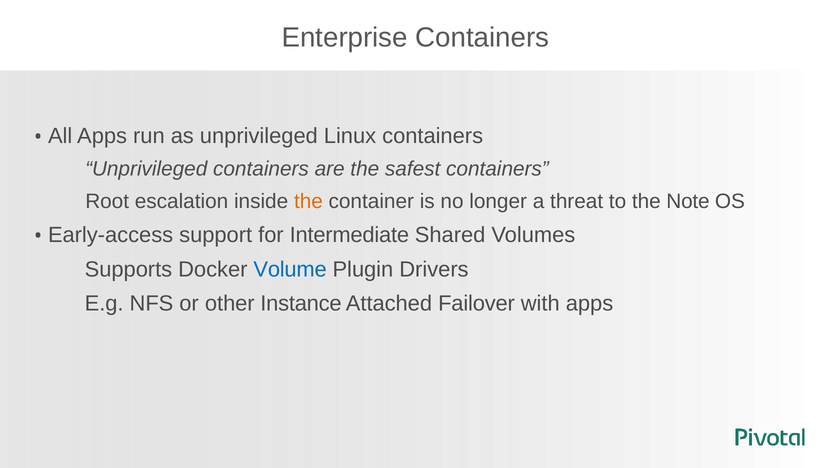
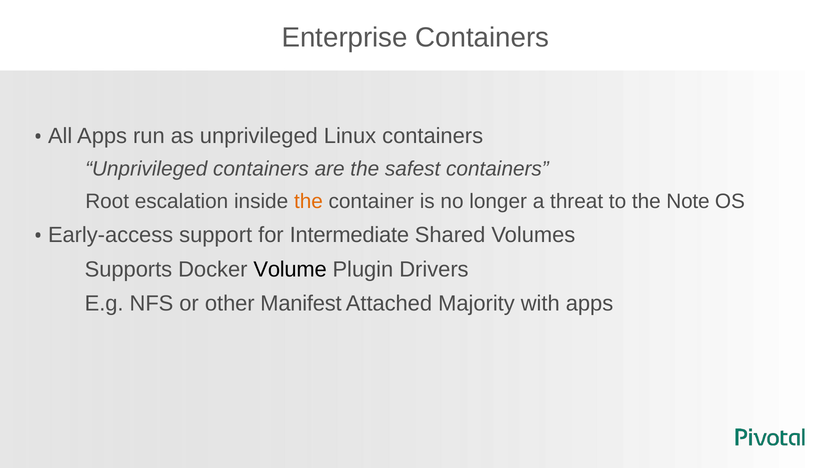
Volume colour: blue -> black (290, 269)
Instance: Instance -> Manifest (301, 303)
Failover: Failover -> Majority (476, 303)
